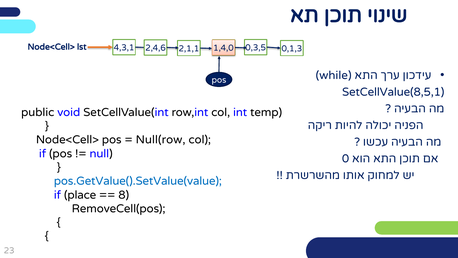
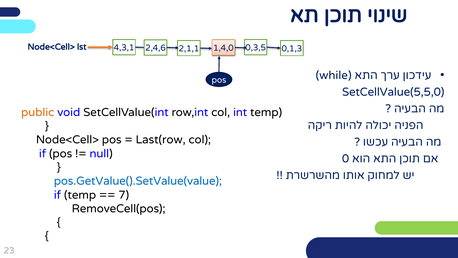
SetCellValue(8,5,1: SetCellValue(8,5,1 -> SetCellValue(5,5,0 (393, 92)
public colour: black -> orange (38, 112)
Null(row: Null(row -> Last(row (161, 140)
if place: place -> temp (80, 195)
8: 8 -> 7 (124, 195)
